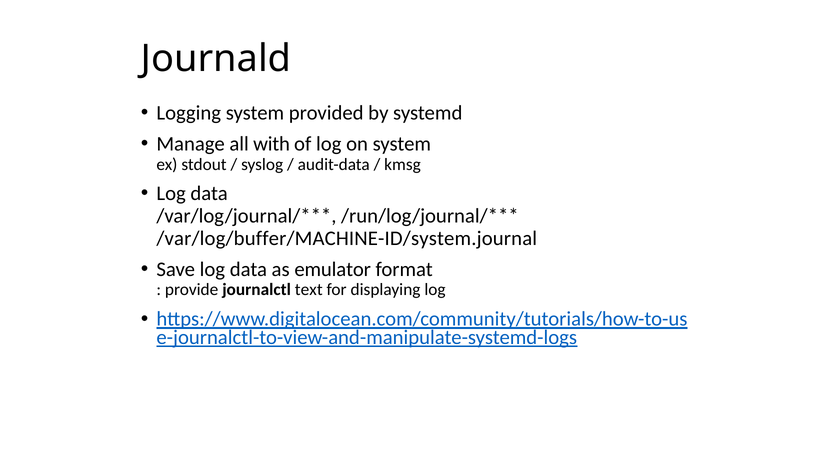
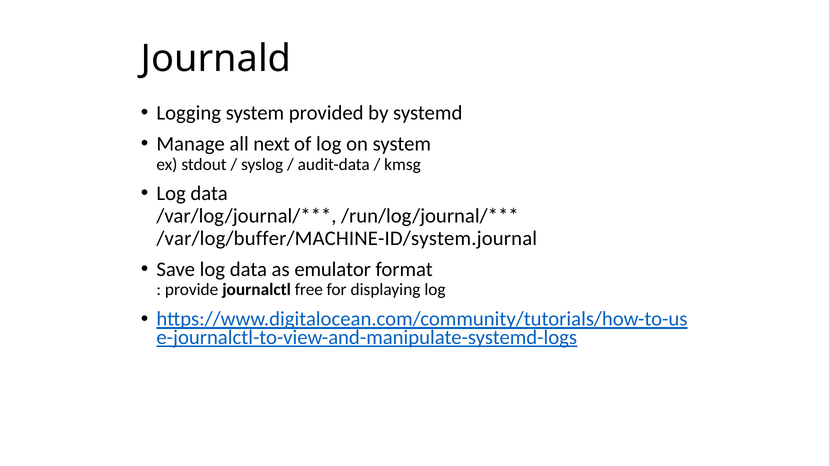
with: with -> next (272, 144)
text: text -> free (309, 290)
